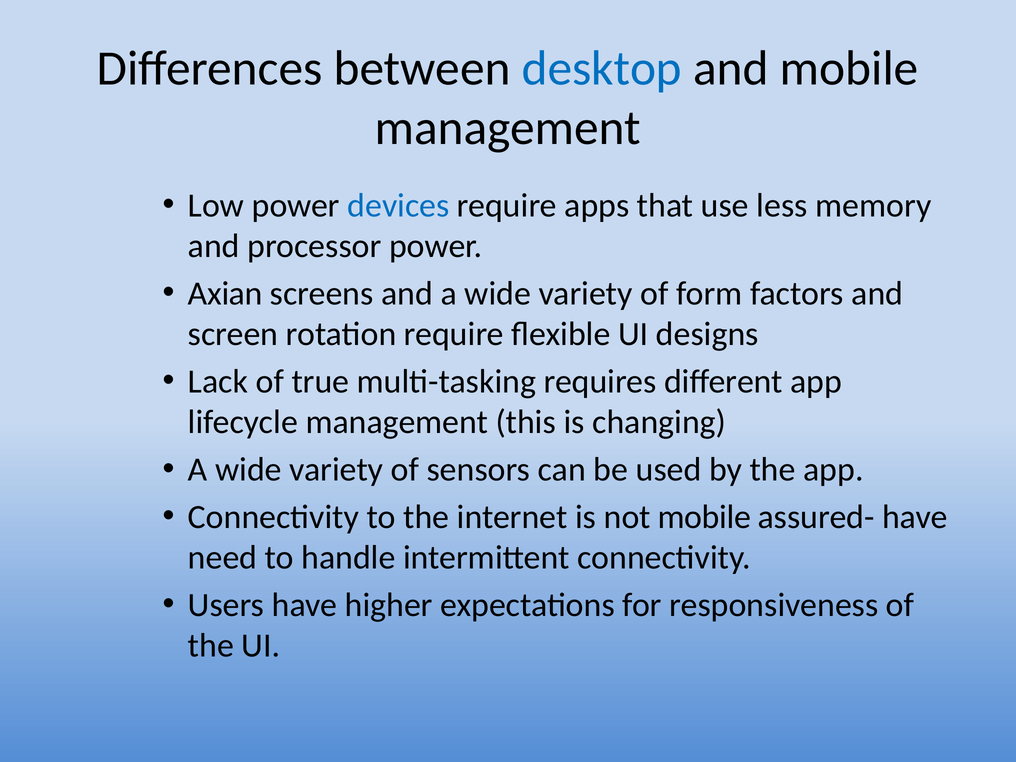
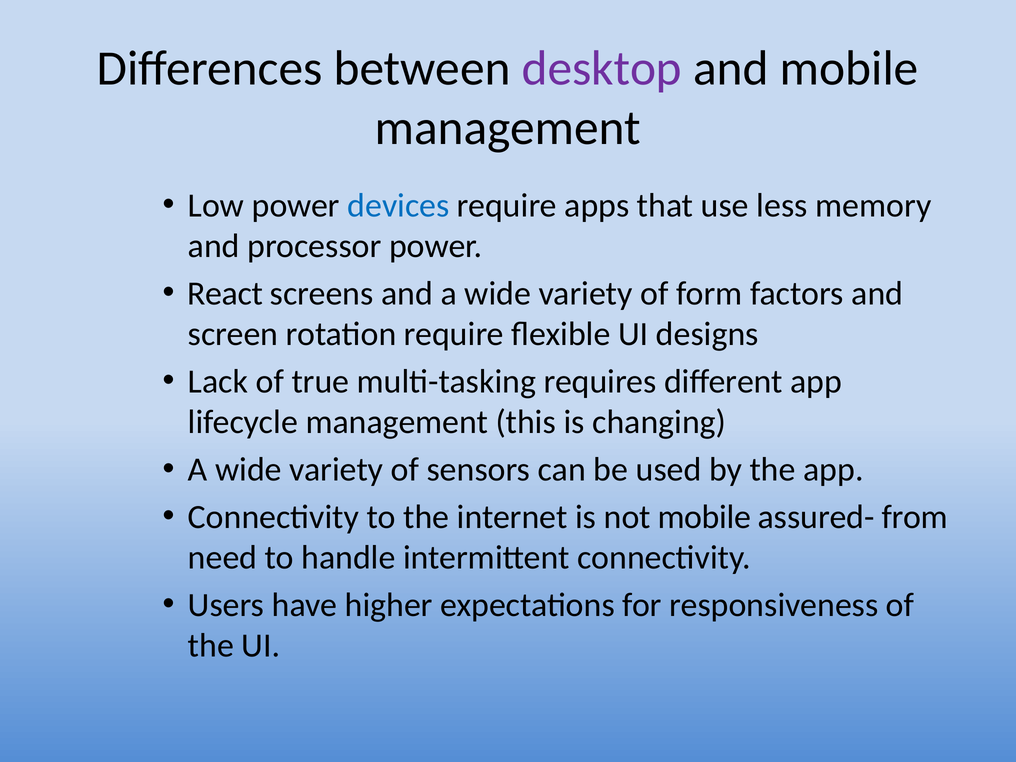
desktop colour: blue -> purple (602, 69)
Axian: Axian -> React (225, 294)
assured- have: have -> from (915, 517)
